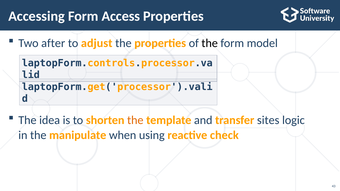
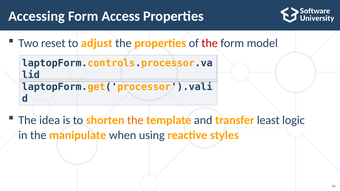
after: after -> reset (53, 43)
the colour: black -> red (210, 43)
sites: sites -> least (268, 120)
check: check -> styles (224, 135)
